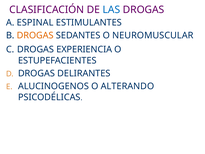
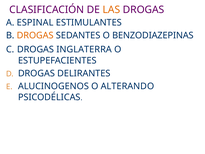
LAS colour: blue -> orange (111, 10)
NEUROMUSCULAR: NEUROMUSCULAR -> BENZODIAZEPINAS (153, 35)
EXPERIENCIA: EXPERIENCIA -> INGLATERRA (84, 49)
